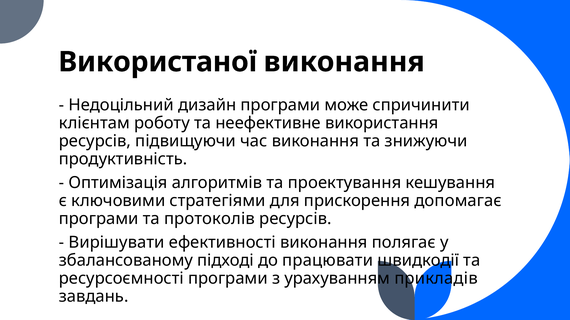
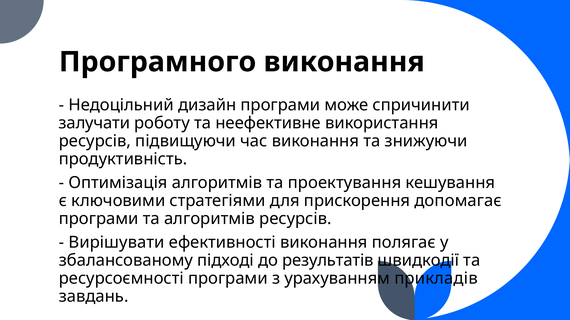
Використаної: Використаної -> Програмного (158, 62)
клієнтам: клієнтам -> залучати (94, 123)
та протоколів: протоколів -> алгоритмів (209, 219)
працювати: працювати -> результатів (328, 261)
